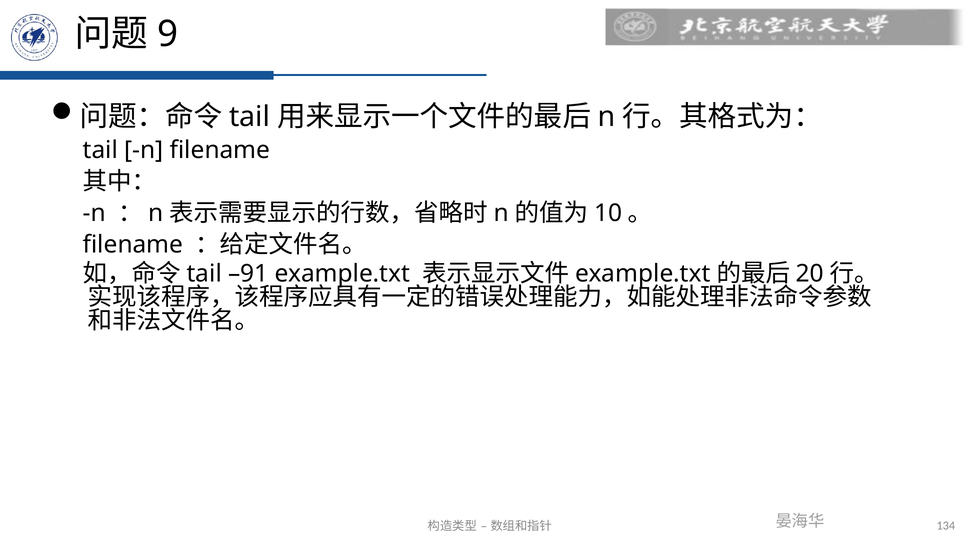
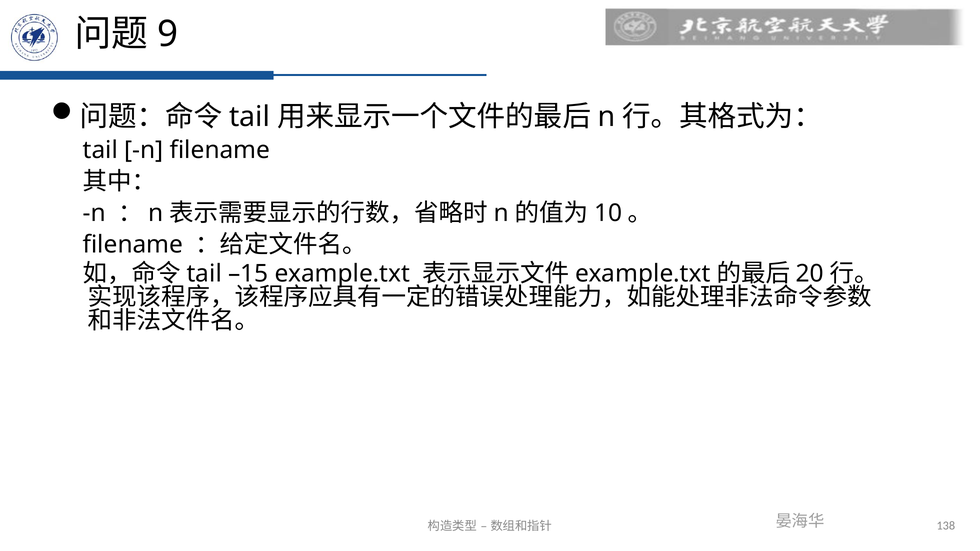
–91: –91 -> –15 (248, 274)
134: 134 -> 138 (946, 526)
